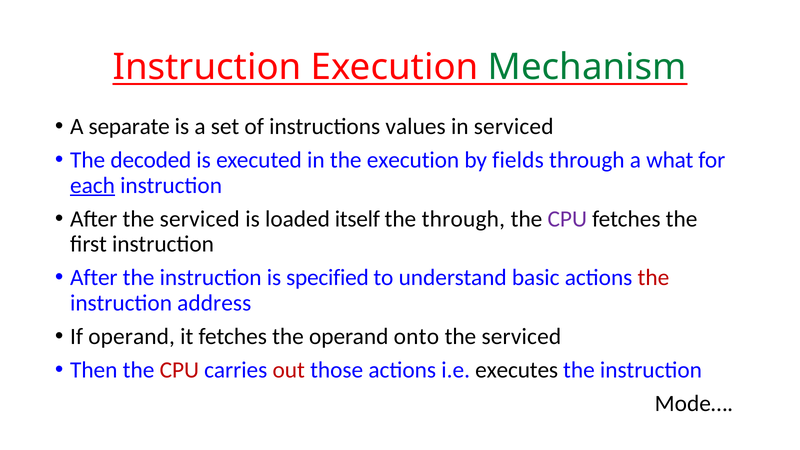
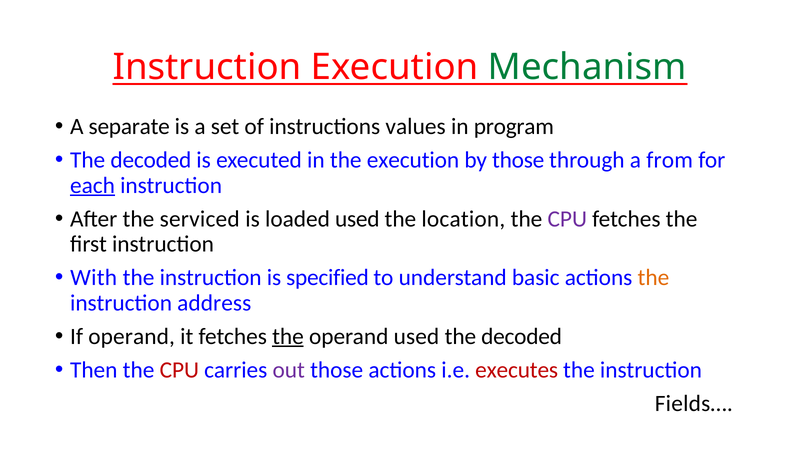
in serviced: serviced -> program (514, 127)
by fields: fields -> those (518, 160)
what: what -> from (670, 160)
loaded itself: itself -> used (357, 219)
the through: through -> location (463, 219)
After: After -> With (94, 278)
the colour: red -> orange (653, 278)
the underline: none -> present (288, 336)
operand onto: onto -> used (416, 336)
serviced: serviced -> decoded (522, 336)
out colour: red -> purple (289, 370)
executes colour: black -> red (517, 370)
Mode…: Mode… -> Fields… (694, 403)
